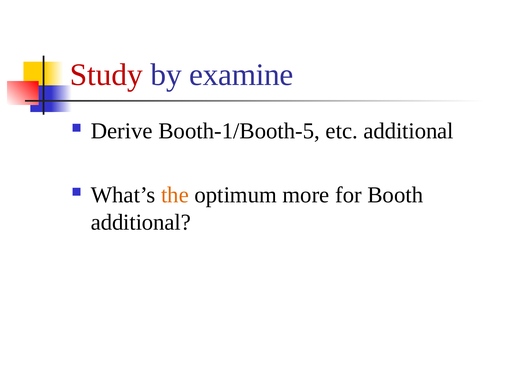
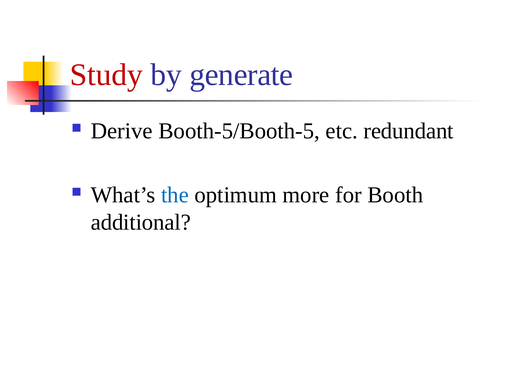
examine: examine -> generate (241, 75)
Booth-1/Booth-5: Booth-1/Booth-5 -> Booth-5/Booth-5 (239, 131)
etc additional: additional -> redundant (409, 131)
the colour: orange -> blue (175, 195)
